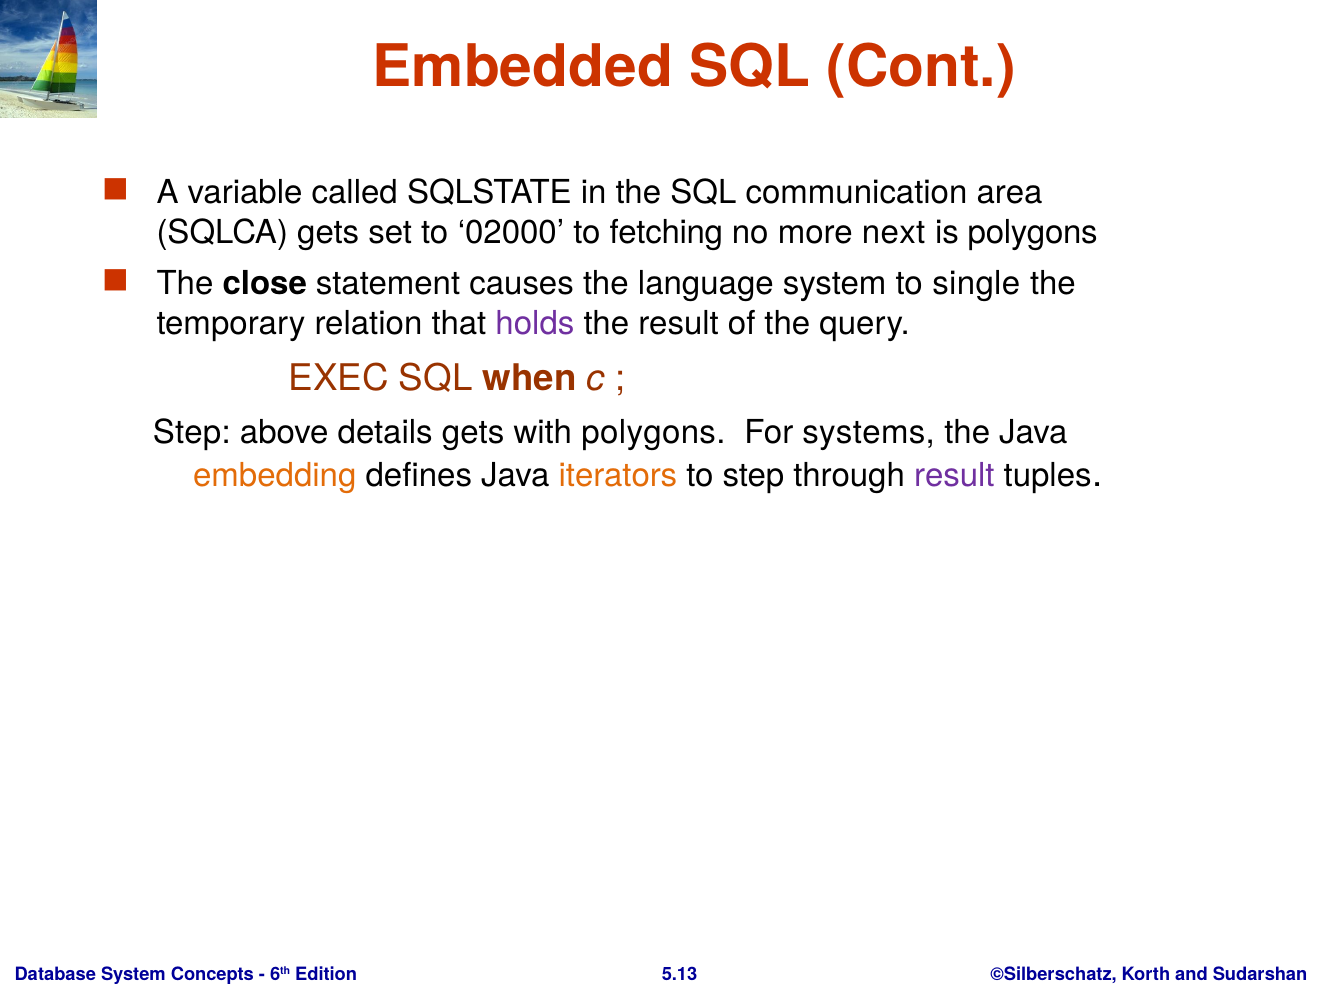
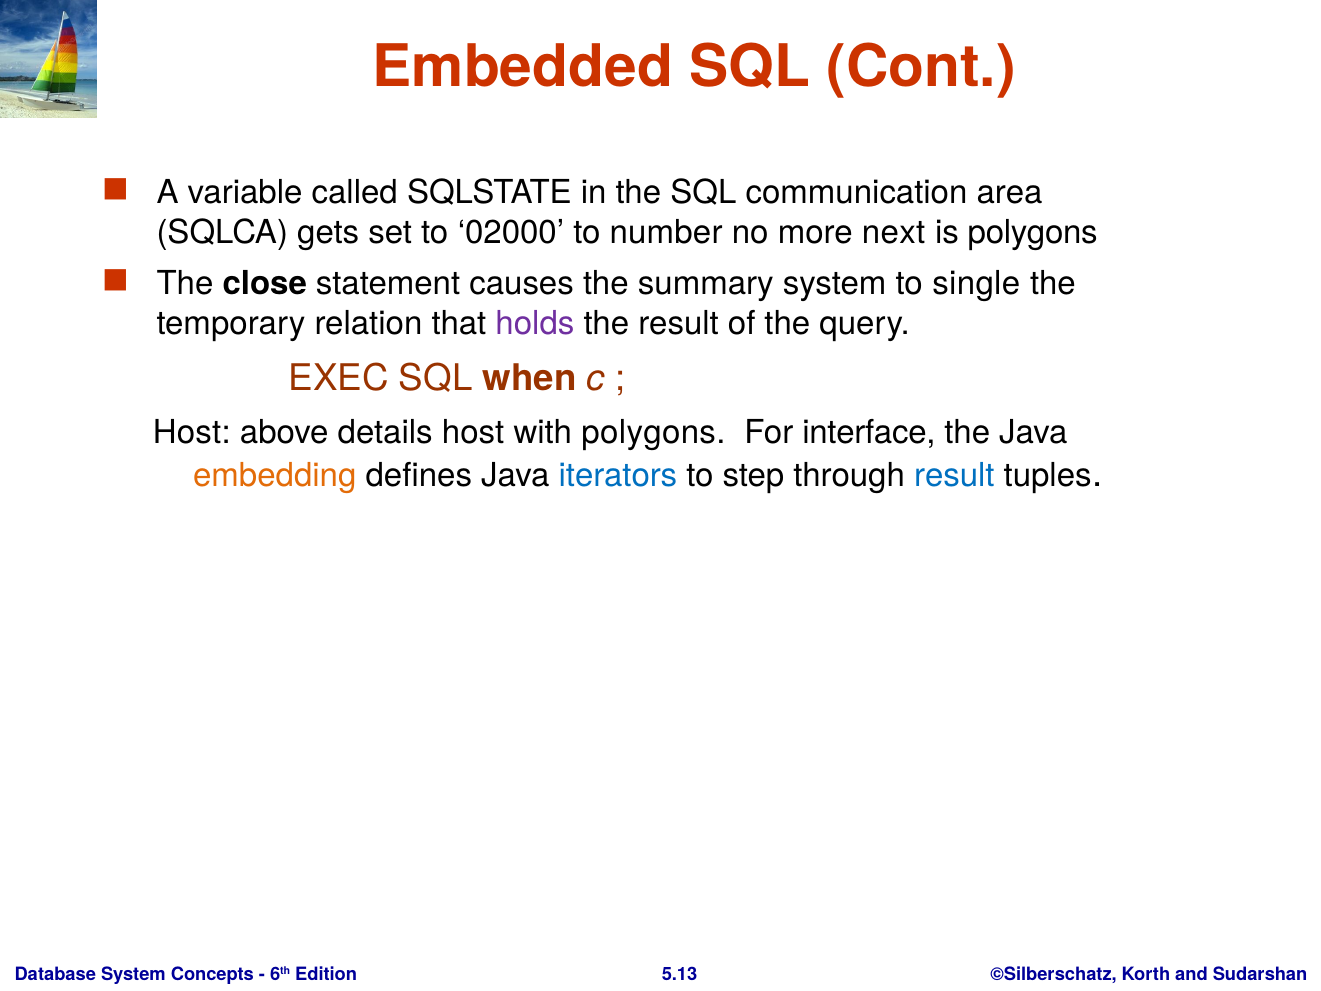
fetching: fetching -> number (666, 232)
language: language -> summary (706, 284)
Step: Step -> Host (192, 433)
details gets: gets -> host (473, 433)
systems: systems -> interface (869, 433)
iterators colour: orange -> blue (618, 476)
result colour: purple -> blue (954, 476)
